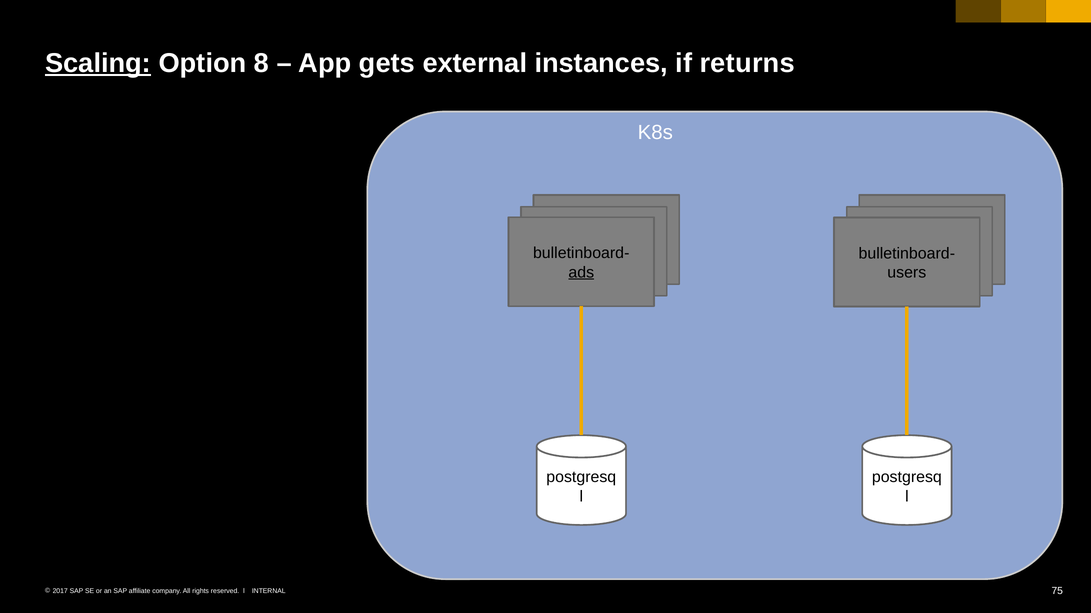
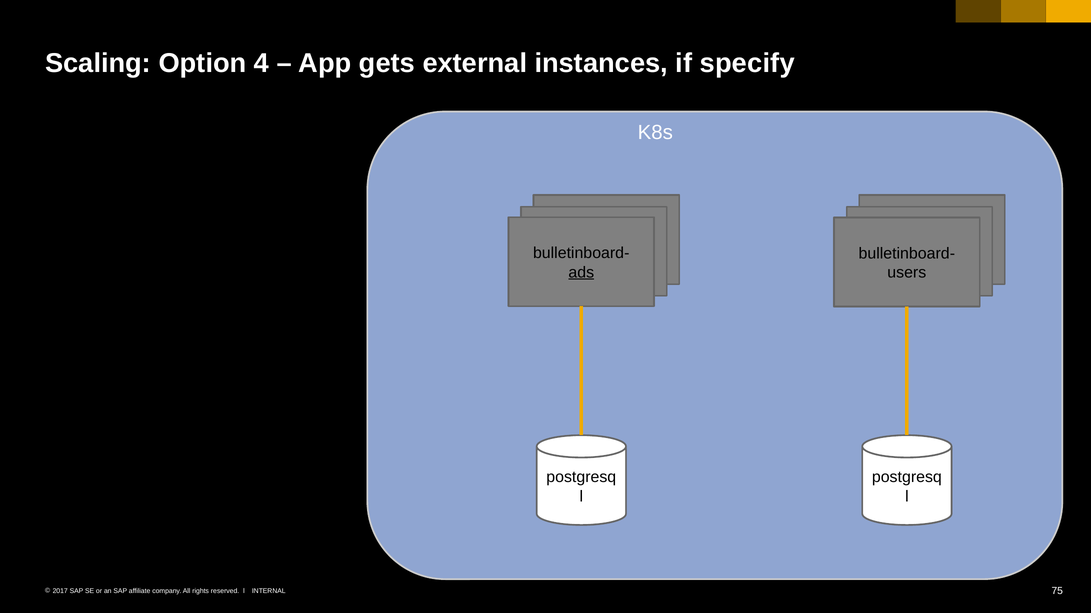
Scaling underline: present -> none (98, 63)
8: 8 -> 4 (262, 63)
returns: returns -> specify (747, 63)
